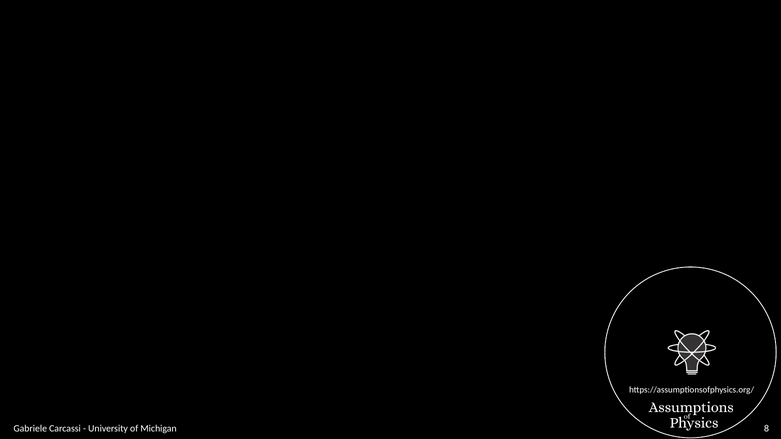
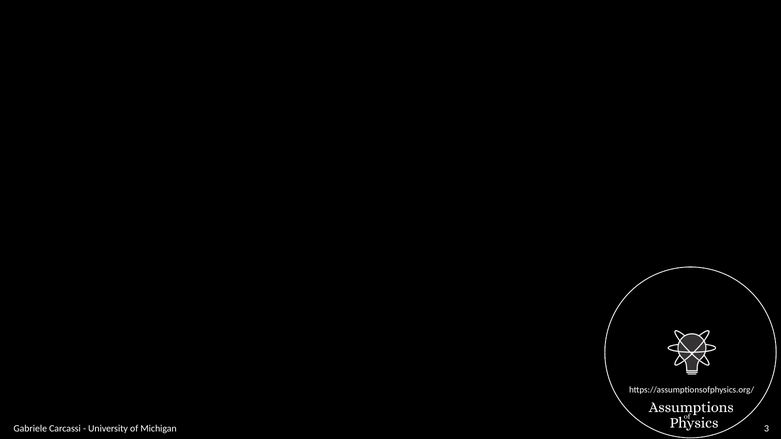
8: 8 -> 3 (767, 429)
